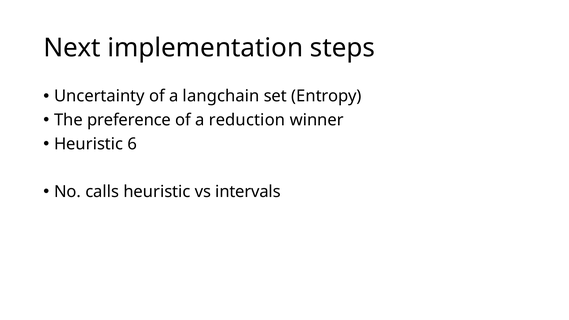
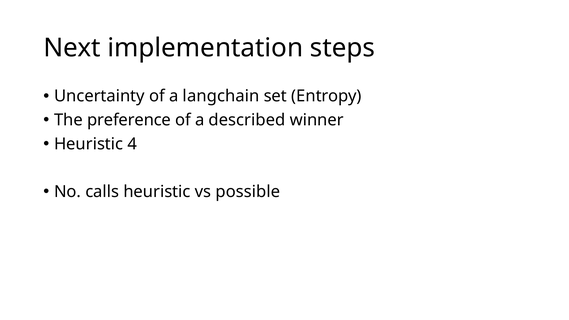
reduction: reduction -> described (247, 120)
6: 6 -> 4 (132, 144)
intervals: intervals -> possible (248, 192)
